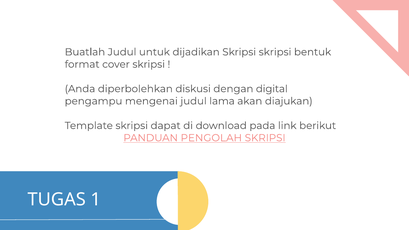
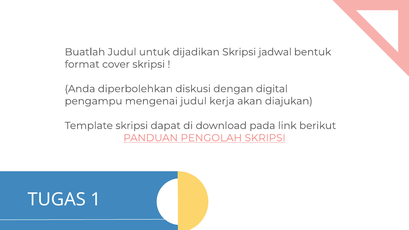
Skripsi skripsi: skripsi -> jadwal (275, 52)
lama: lama -> kerja (222, 101)
